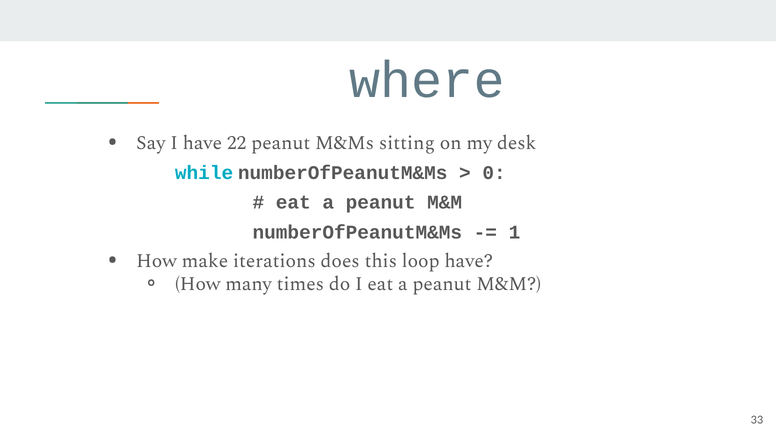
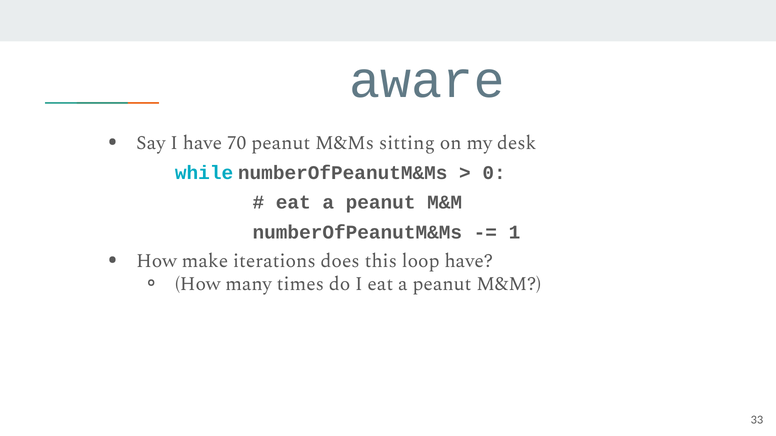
where: where -> aware (427, 80)
22: 22 -> 70 (237, 143)
